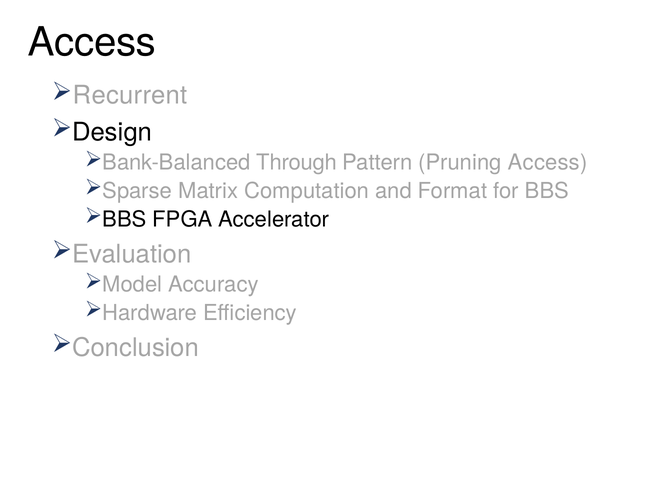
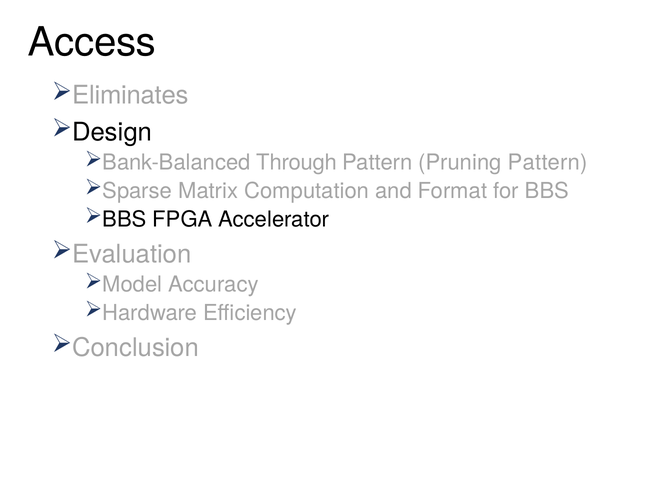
Recurrent: Recurrent -> Eliminates (130, 95)
Pruning Access: Access -> Pattern (548, 163)
